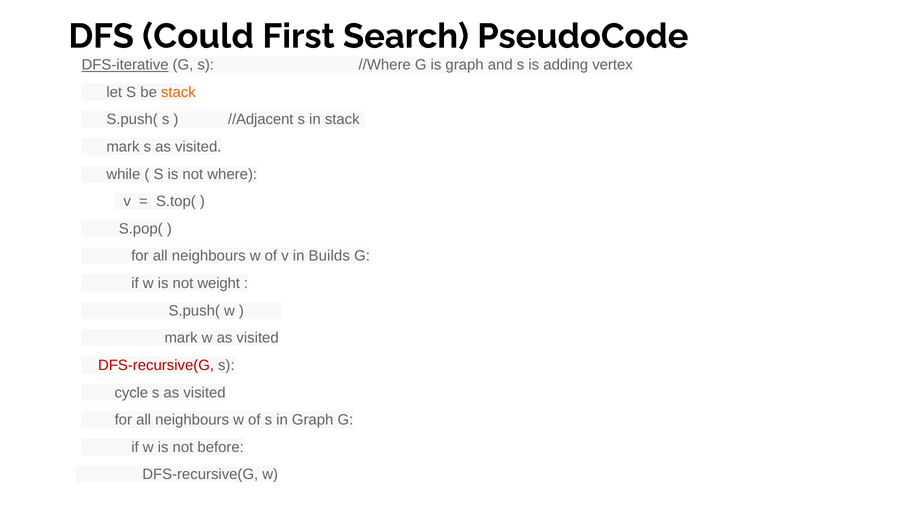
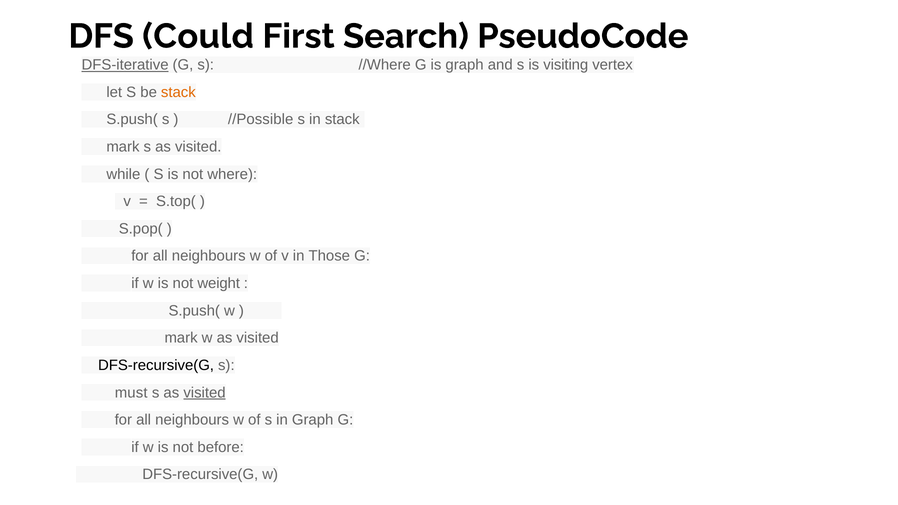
adding: adding -> visiting (566, 65)
//Adjacent: //Adjacent -> //Possible (261, 120)
Builds: Builds -> Those (329, 256)
DFS-recursive(G colour: red -> black (156, 365)
cycle: cycle -> must (131, 393)
visited underline: none -> present (205, 393)
